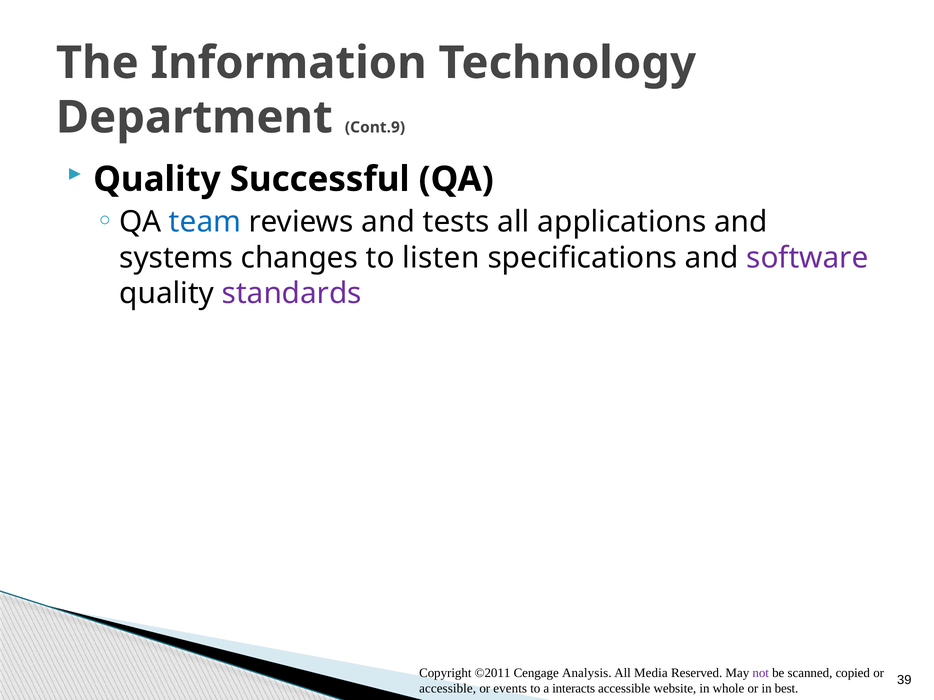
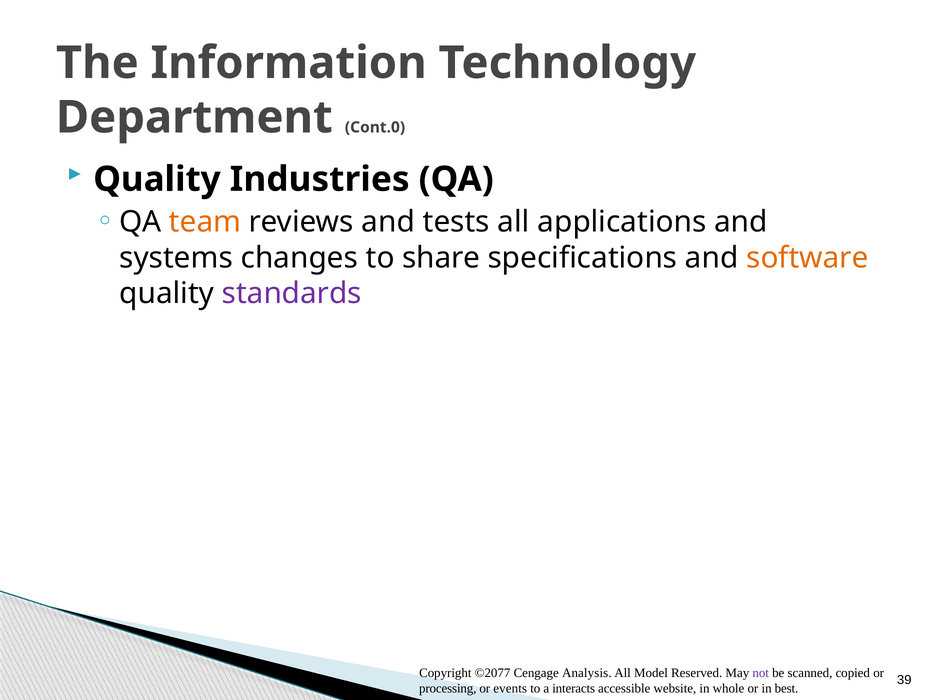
Cont.9: Cont.9 -> Cont.0 (375, 127)
Successful: Successful -> Industries (320, 179)
team colour: blue -> orange (205, 222)
listen: listen -> share (441, 258)
software colour: purple -> orange (807, 258)
©2011: ©2011 -> ©2077 (493, 673)
Media: Media -> Model (651, 673)
accessible: accessible -> processing (448, 689)
